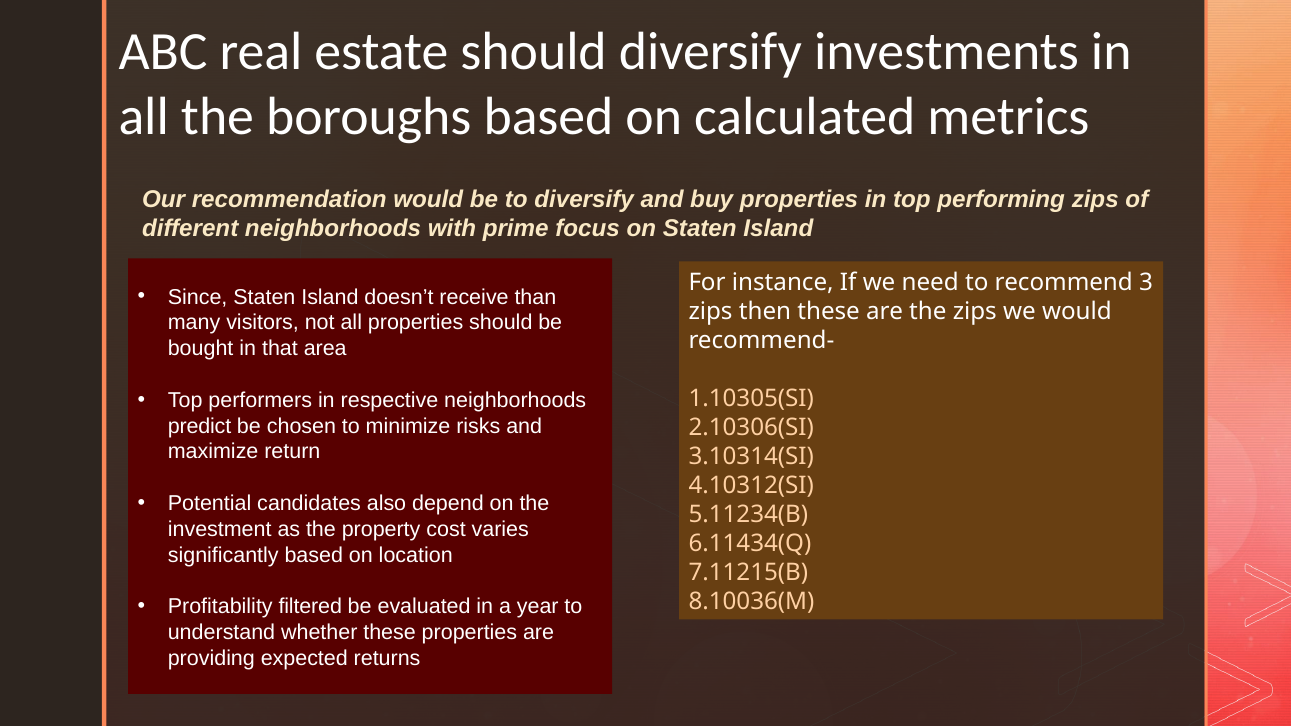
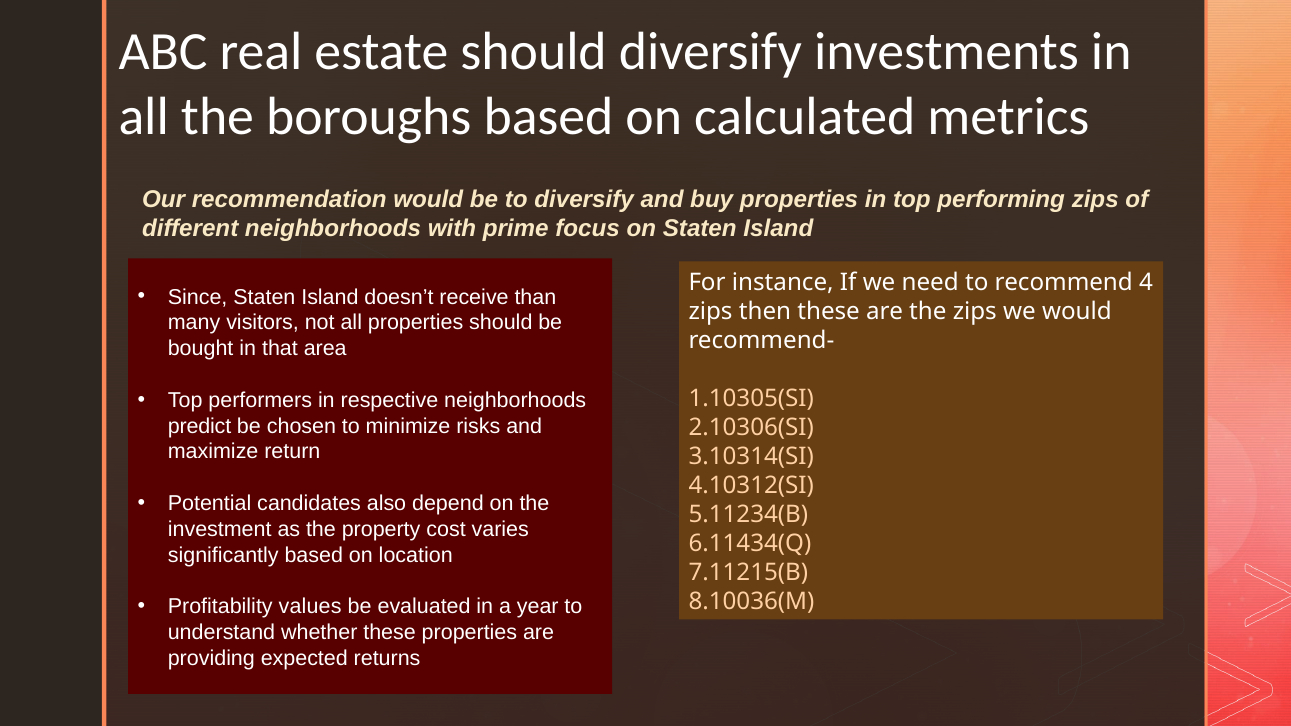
3: 3 -> 4 (1146, 283)
filtered: filtered -> values (310, 607)
